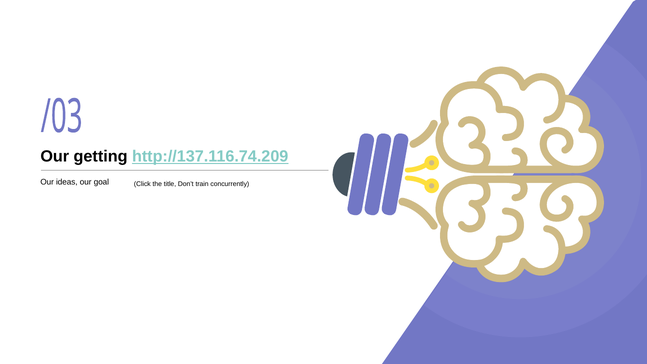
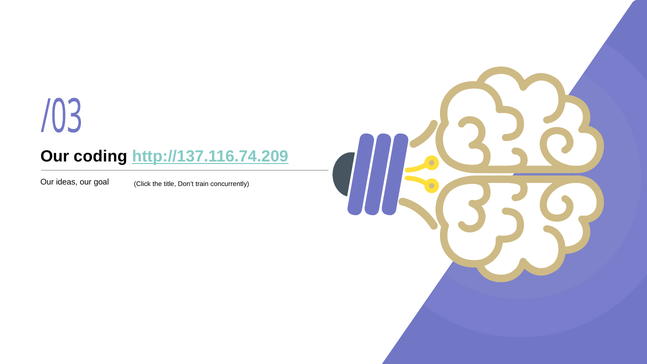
getting: getting -> coding (100, 156)
